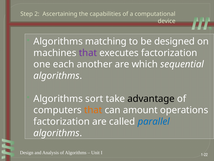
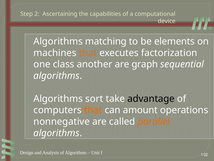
designed: designed -> elements (175, 41)
that colour: purple -> orange (88, 53)
each: each -> class (64, 64)
which: which -> graph (145, 64)
factorization: factorization -> nonnegative (62, 121)
parallel colour: blue -> orange (154, 121)
